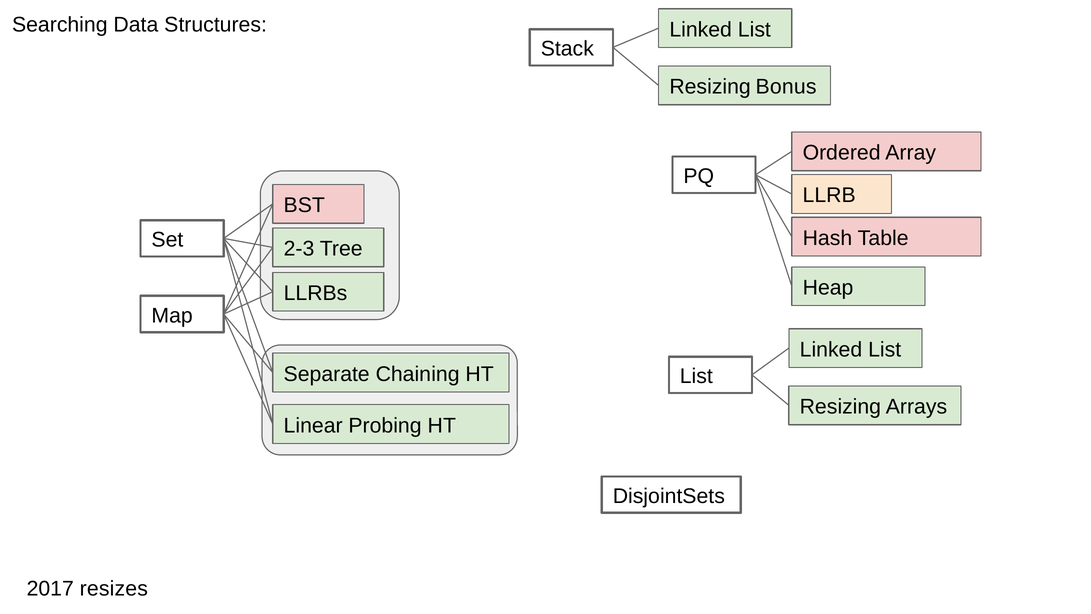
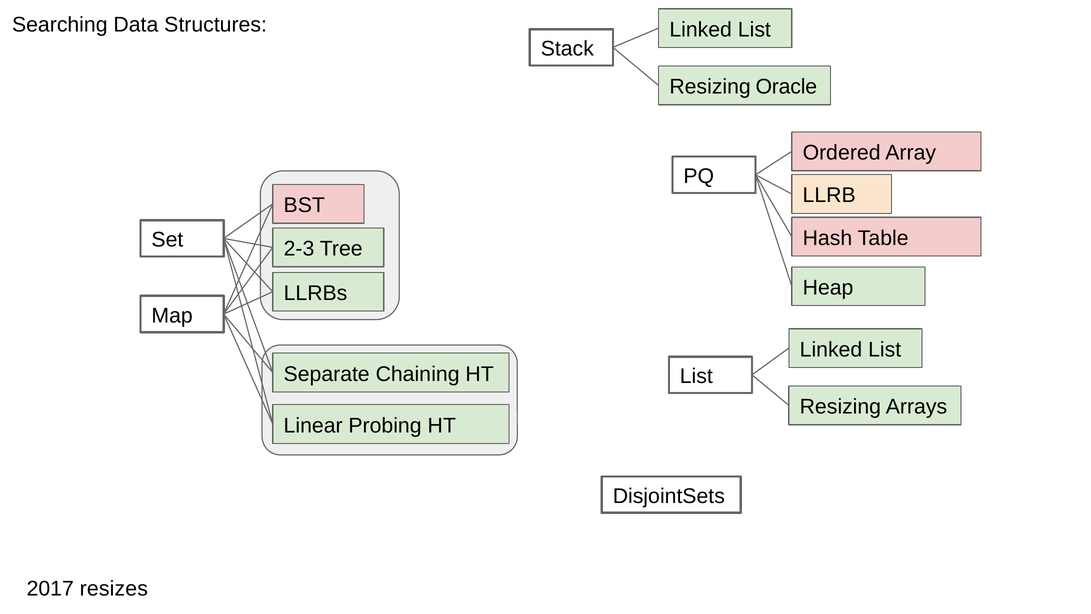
Bonus: Bonus -> Oracle (786, 87)
